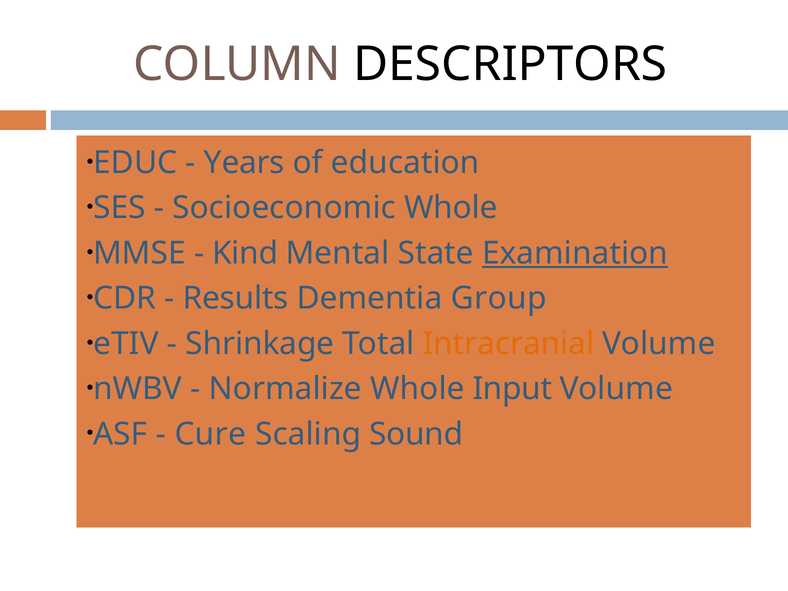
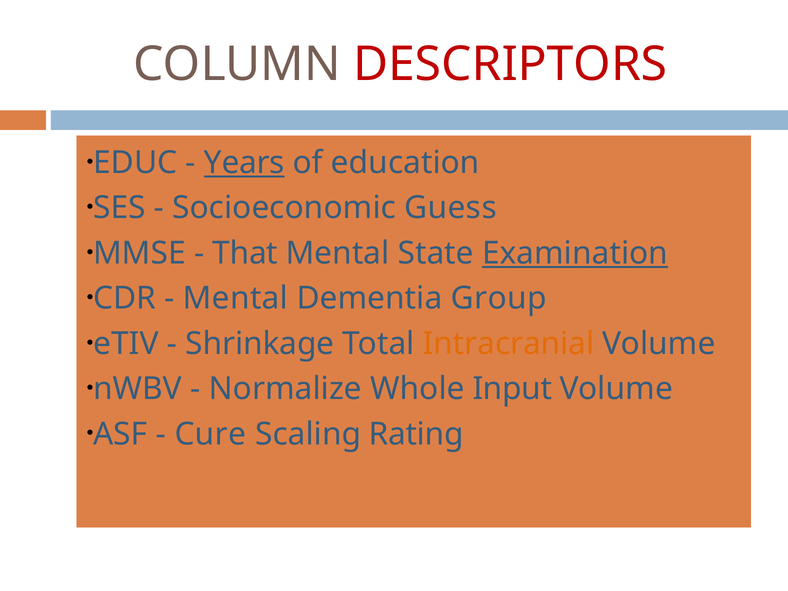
DESCRIPTORS colour: black -> red (510, 64)
Years underline: none -> present (244, 163)
Socioeconomic Whole: Whole -> Guess (451, 208)
Kind: Kind -> That (245, 253)
Results: Results -> Mental (235, 298)
Sound: Sound -> Rating (416, 434)
